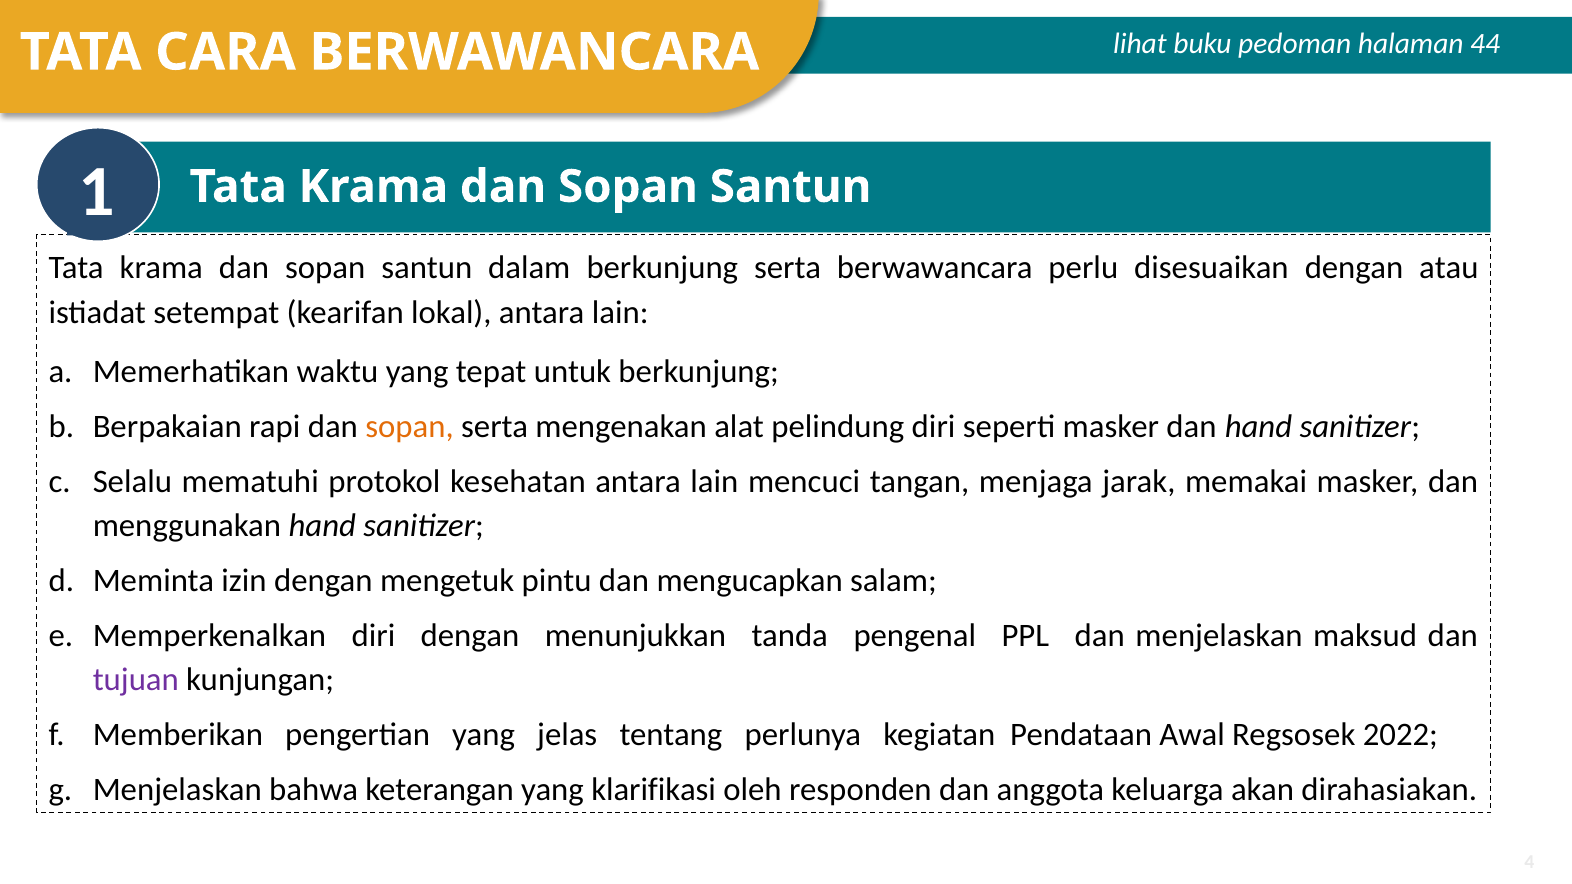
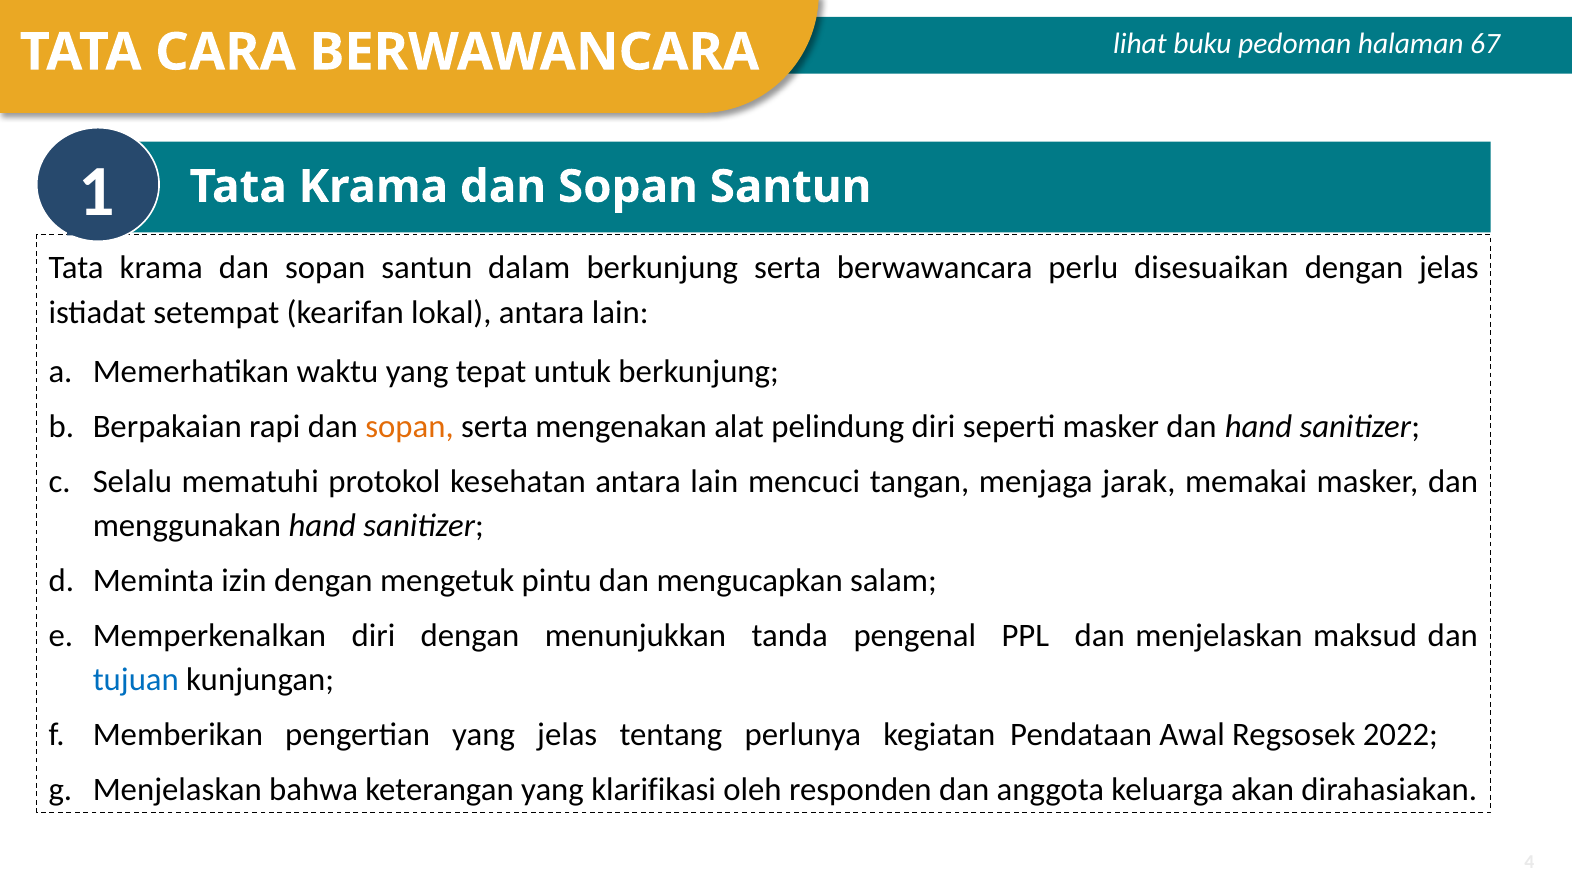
44: 44 -> 67 (1485, 44)
dengan atau: atau -> jelas (1449, 268)
tujuan colour: purple -> blue (136, 680)
